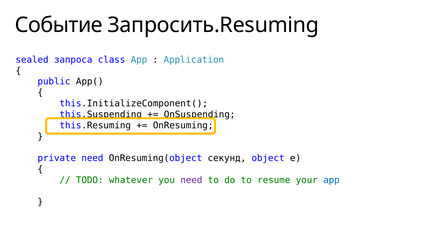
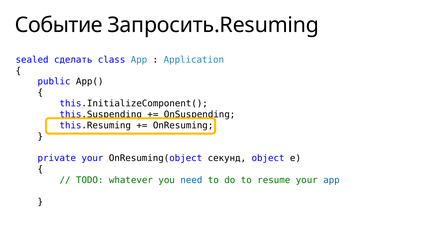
запроса: запроса -> сделать (73, 60)
private need: need -> your (92, 158)
need colour: purple -> blue (191, 180)
